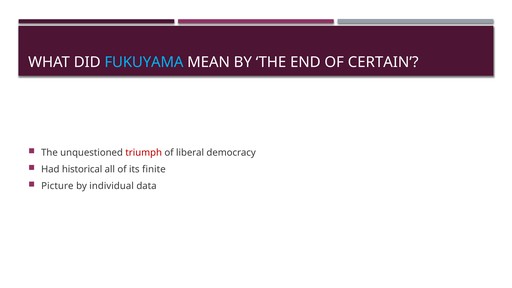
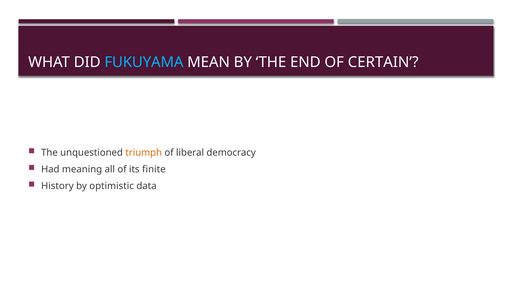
triumph colour: red -> orange (144, 153)
historical: historical -> meaning (82, 169)
Picture: Picture -> History (57, 186)
individual: individual -> optimistic (112, 186)
